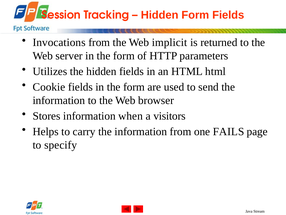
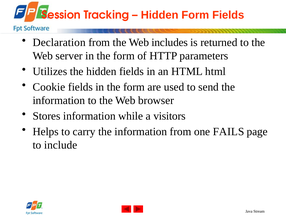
Invocations: Invocations -> Declaration (59, 42)
implicit: implicit -> includes (170, 42)
when: when -> while (131, 116)
specify: specify -> include (61, 145)
